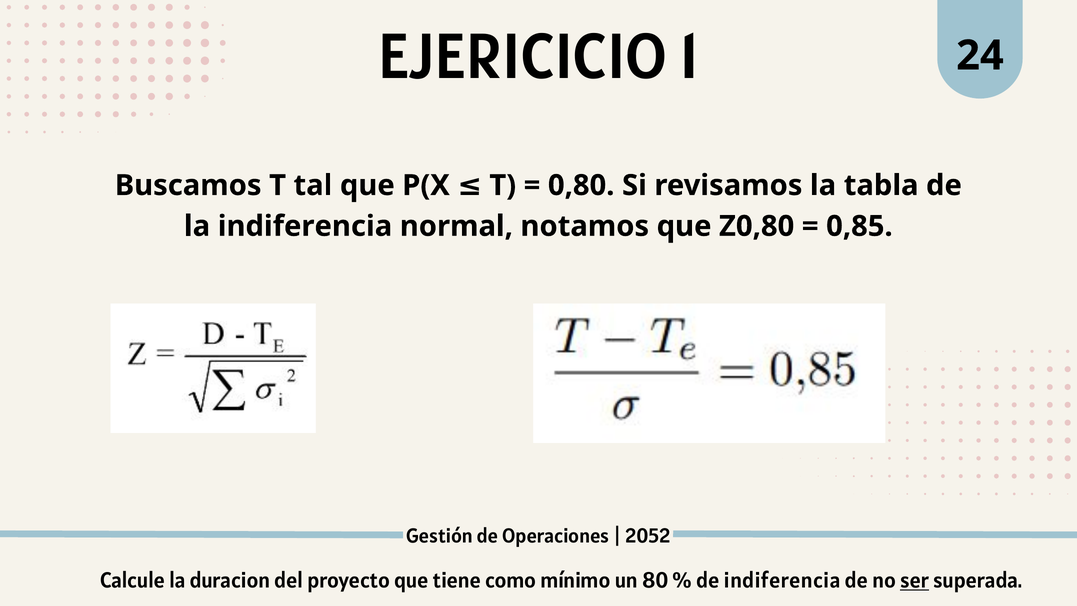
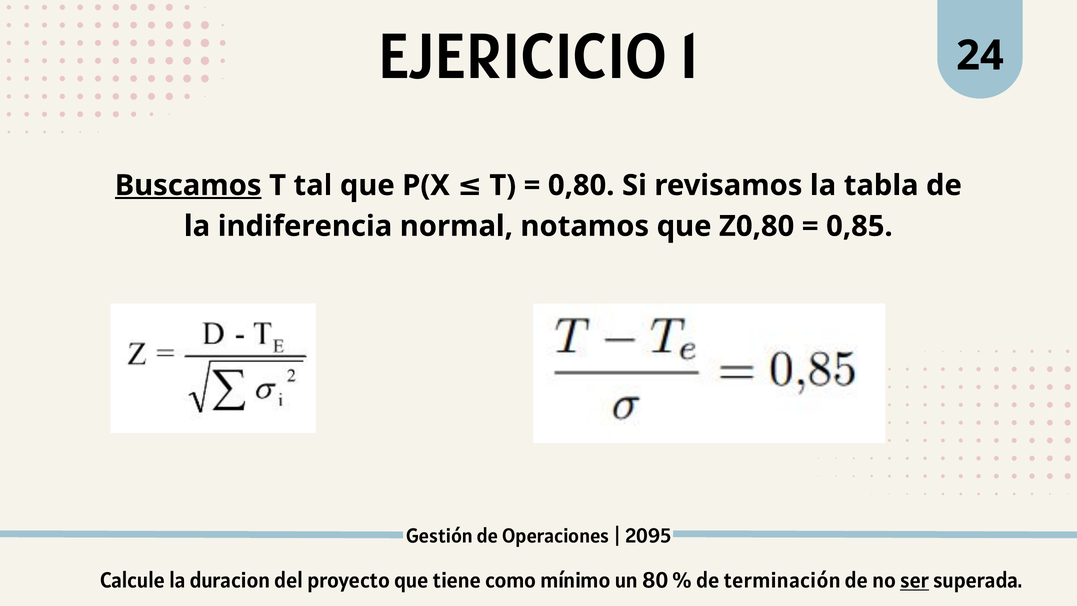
Buscamos underline: none -> present (188, 185)
2052: 2052 -> 2095 (648, 536)
de indiferencia: indiferencia -> terminación (782, 580)
